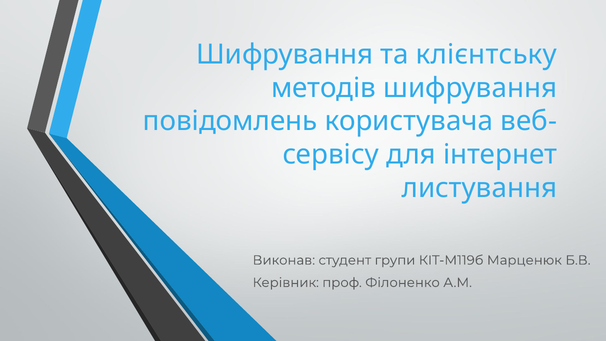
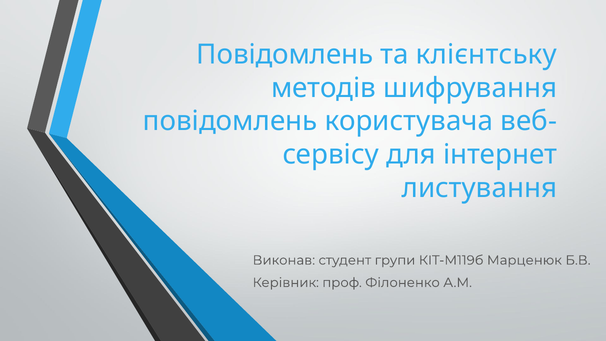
Шифрування: Шифрування -> Повідомлень (285, 55)
